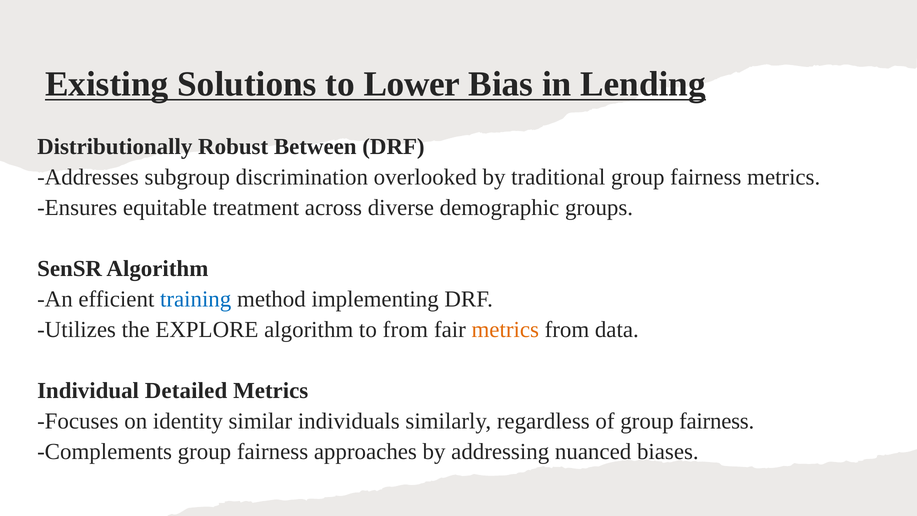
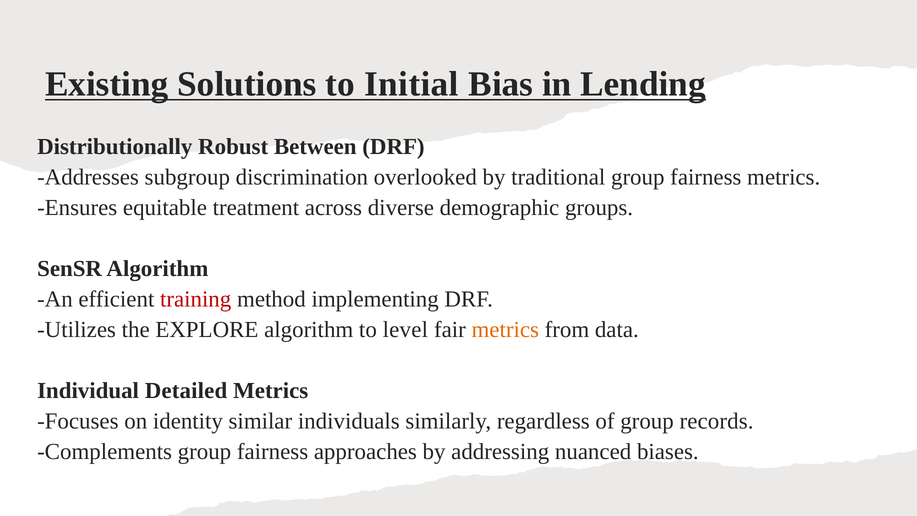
Lower: Lower -> Initial (411, 84)
training colour: blue -> red (196, 299)
to from: from -> level (405, 329)
of group fairness: fairness -> records (717, 421)
